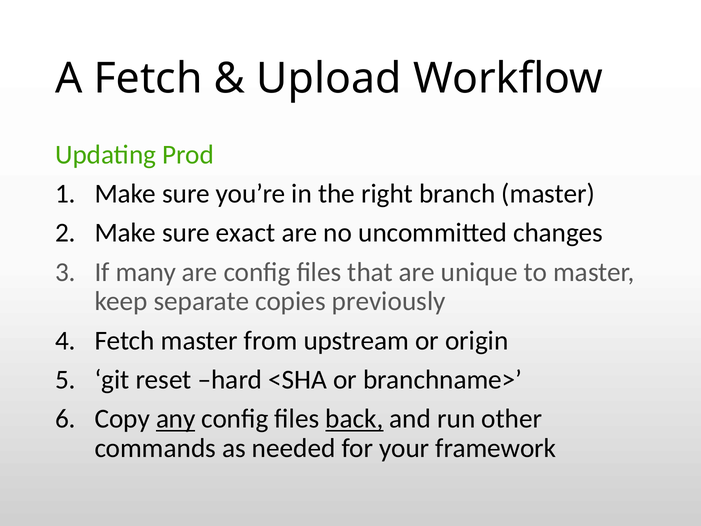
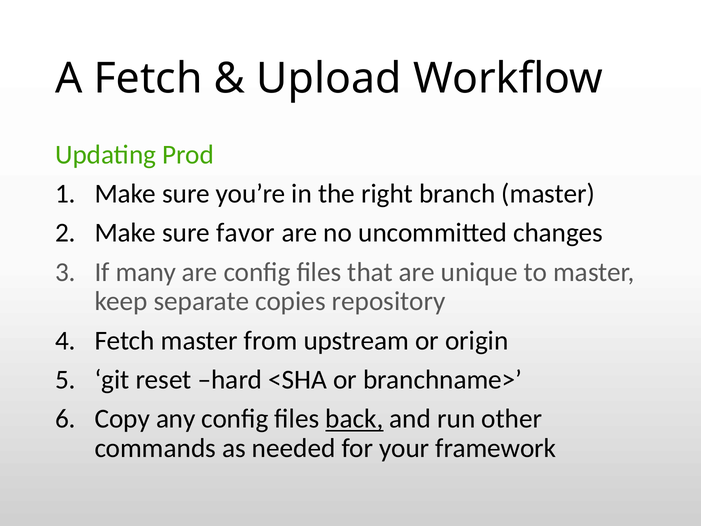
exact: exact -> favor (245, 233)
previously: previously -> repository (389, 301)
any underline: present -> none (176, 419)
